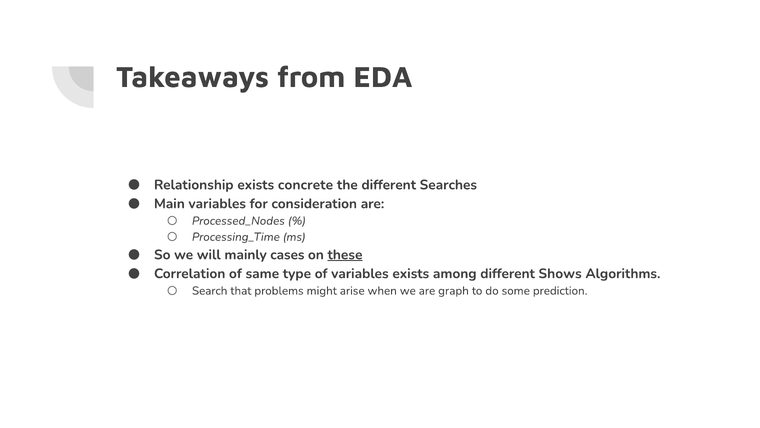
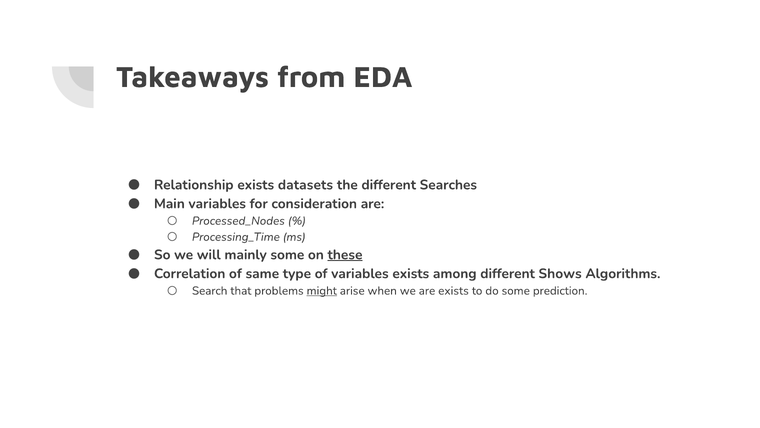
concrete: concrete -> datasets (305, 185)
mainly cases: cases -> some (287, 254)
might underline: none -> present (322, 290)
are graph: graph -> exists (453, 290)
